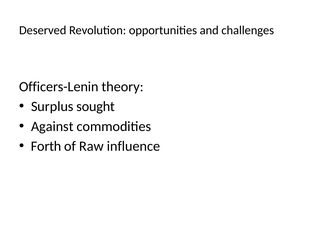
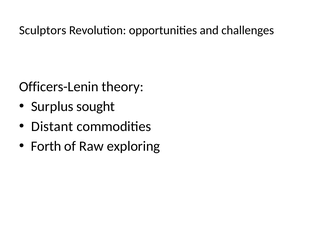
Deserved: Deserved -> Sculptors (43, 30)
Against: Against -> Distant (52, 126)
influence: influence -> exploring (133, 146)
